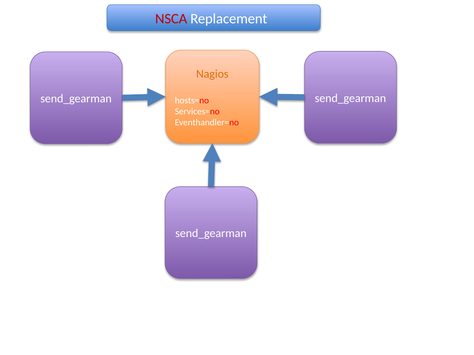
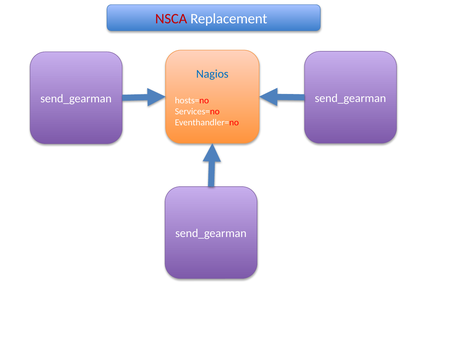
Nagios colour: orange -> blue (212, 74)
